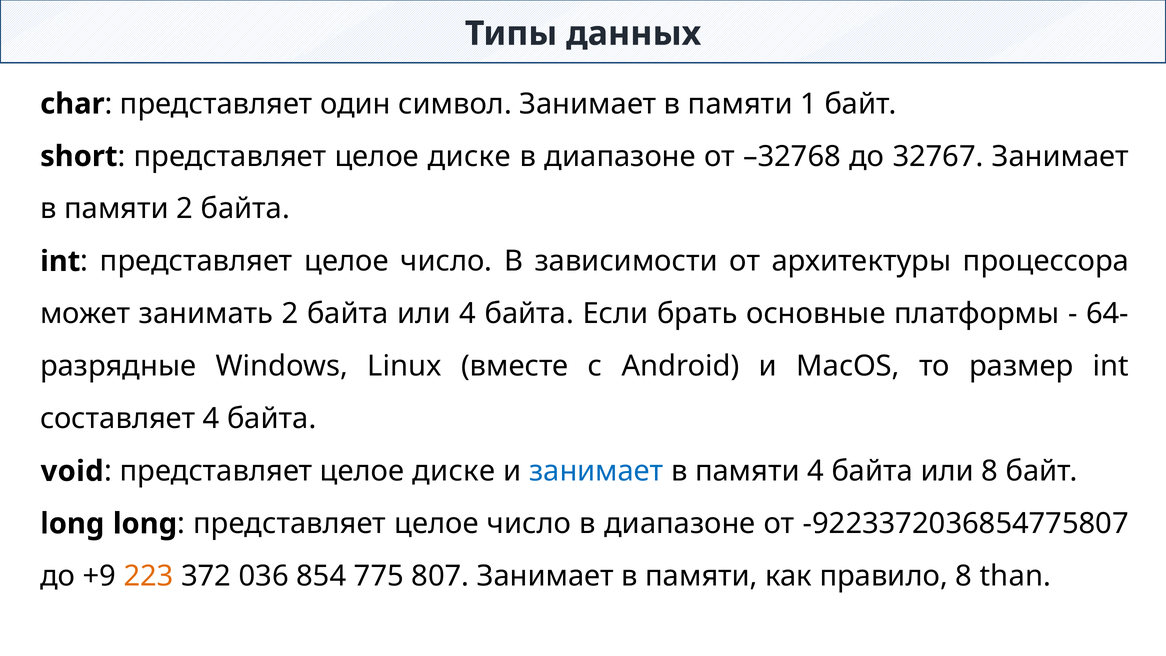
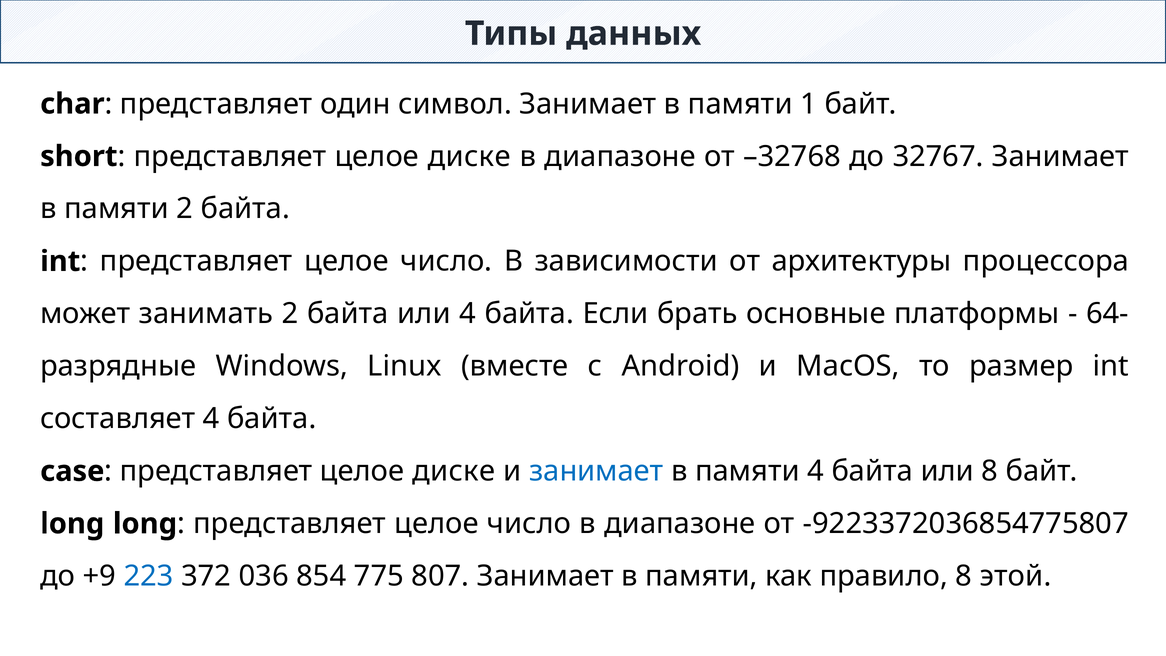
void: void -> case (72, 471)
223 colour: orange -> blue (149, 576)
than: than -> этой (1016, 576)
